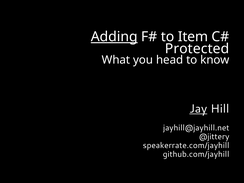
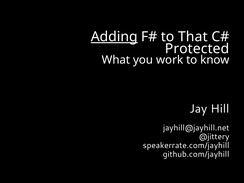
Item: Item -> That (193, 37)
head: head -> work (170, 60)
Jay underline: present -> none (198, 109)
